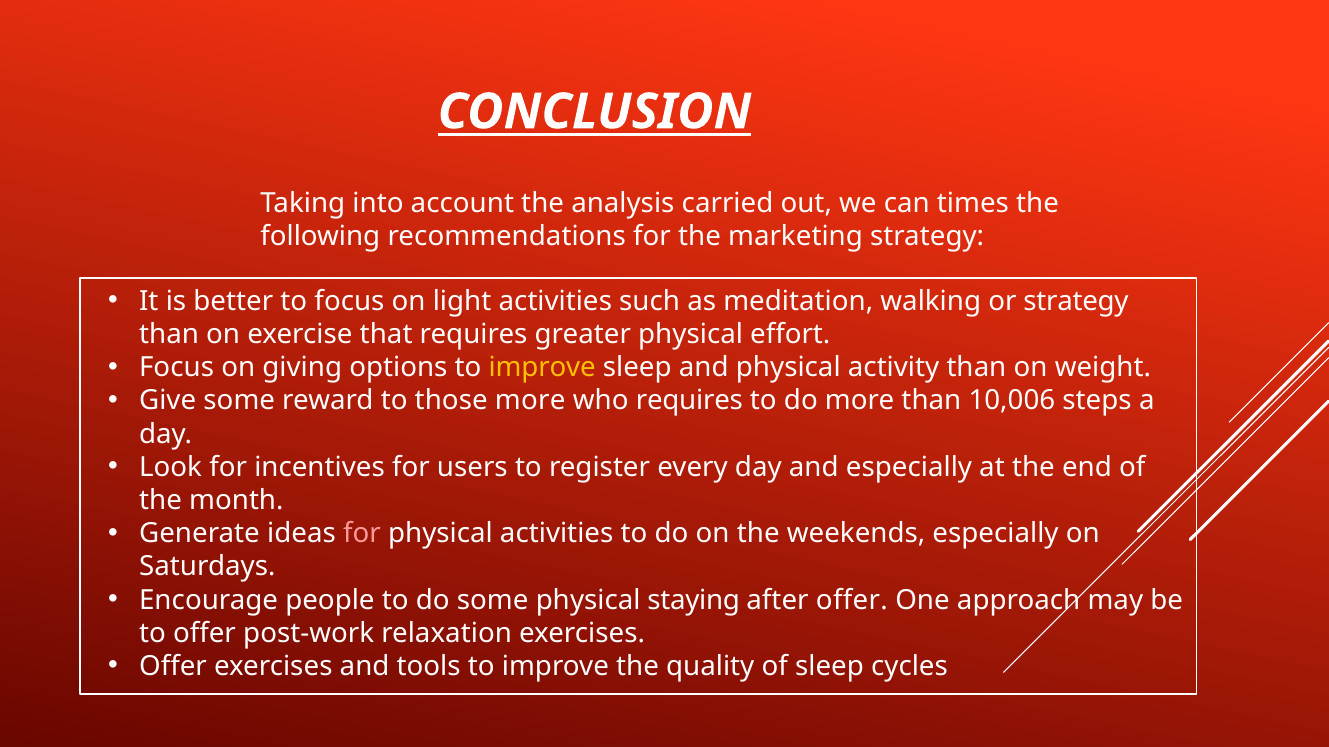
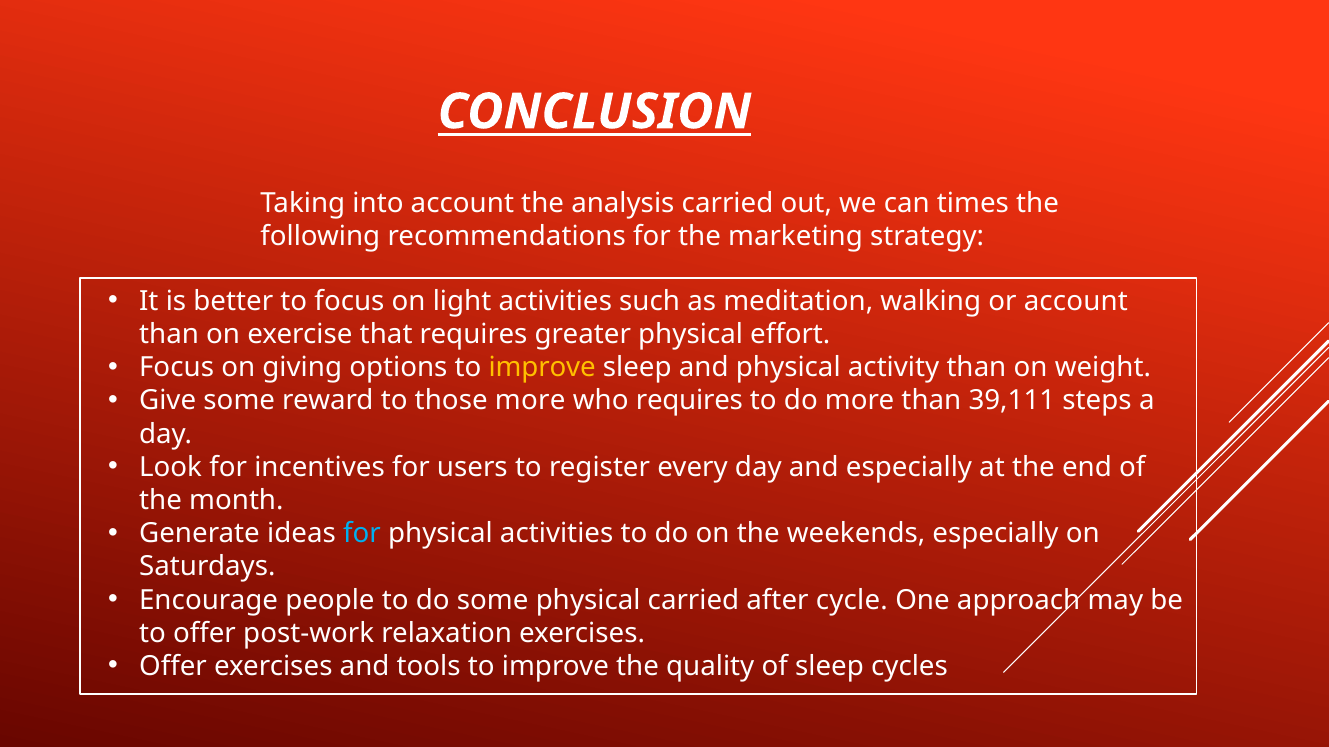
or strategy: strategy -> account (1076, 301)
10,006: 10,006 -> 39,111 (1012, 401)
for colour: pink -> light blue (362, 534)
physical staying: staying -> carried (693, 600)
after offer: offer -> cycle (852, 600)
